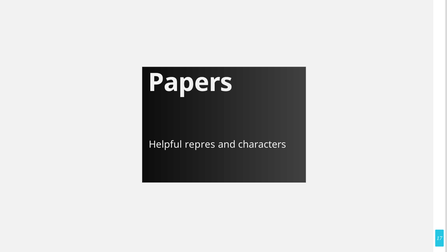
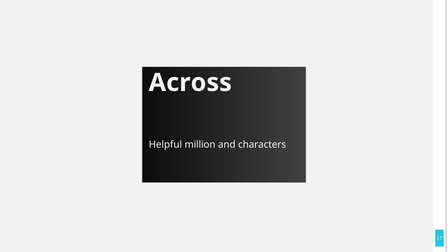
Papers: Papers -> Across (190, 83)
repres: repres -> million (200, 145)
